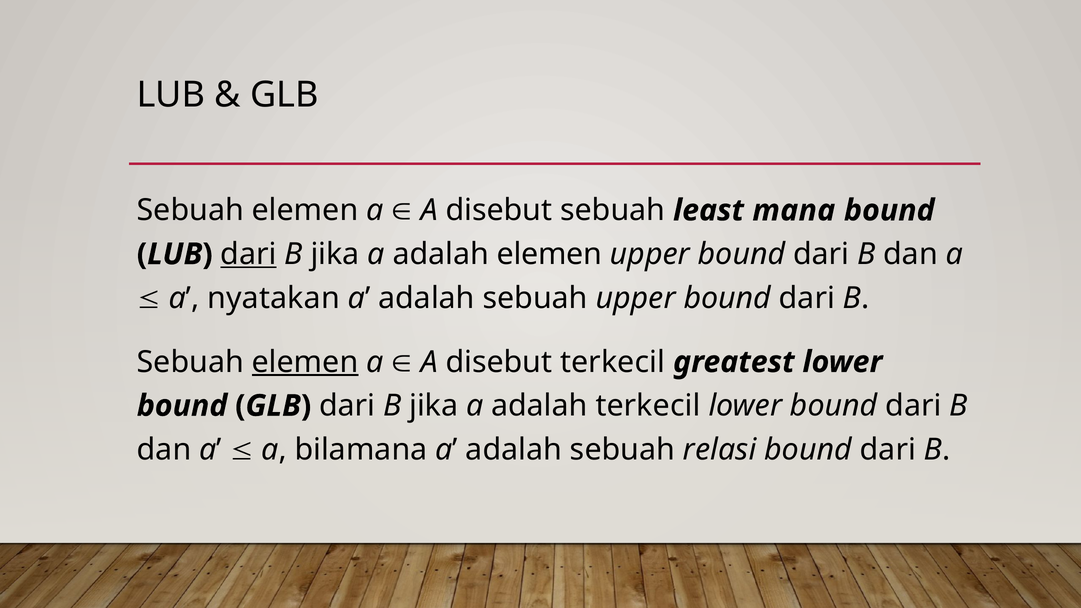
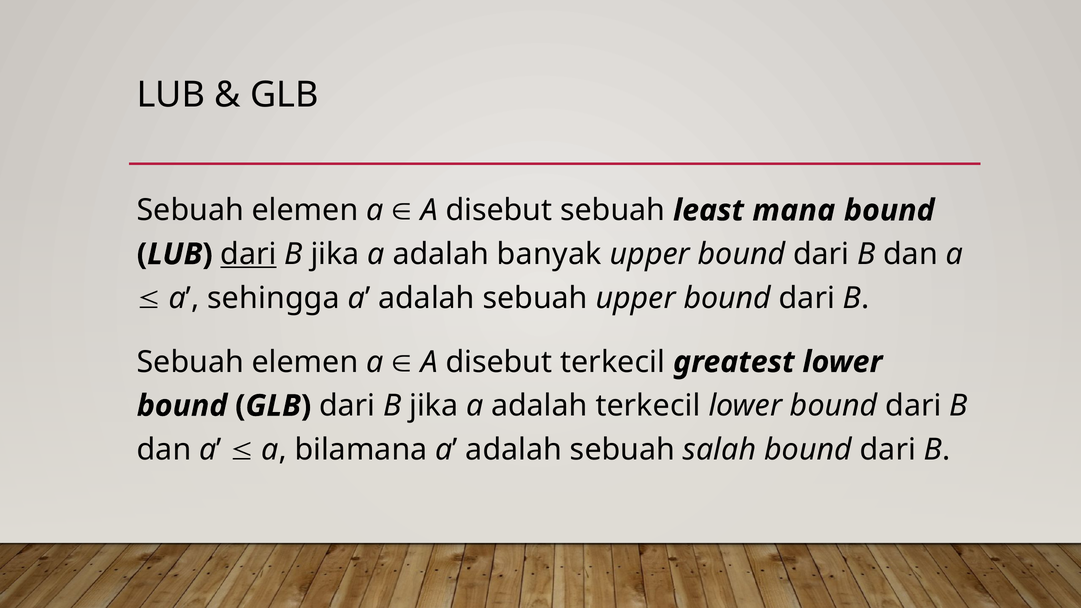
adalah elemen: elemen -> banyak (549, 254)
nyatakan: nyatakan -> sehingga (274, 298)
elemen underline: present -> none (305, 362)
relasi: relasi -> salah (720, 450)
